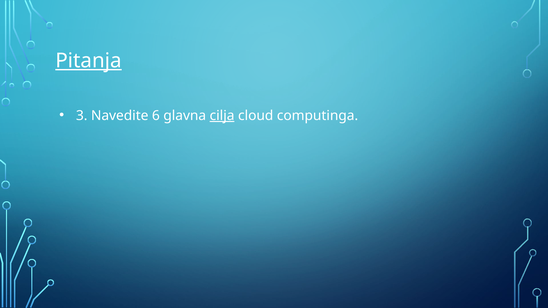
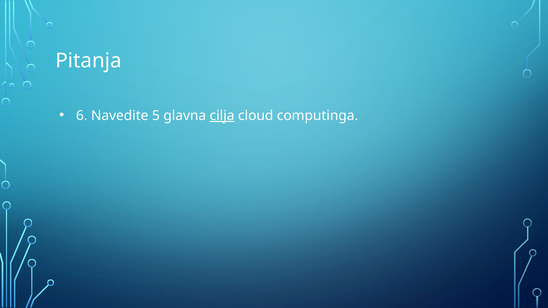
Pitanja underline: present -> none (89, 61)
3: 3 -> 6 (82, 116)
6: 6 -> 5 (156, 116)
